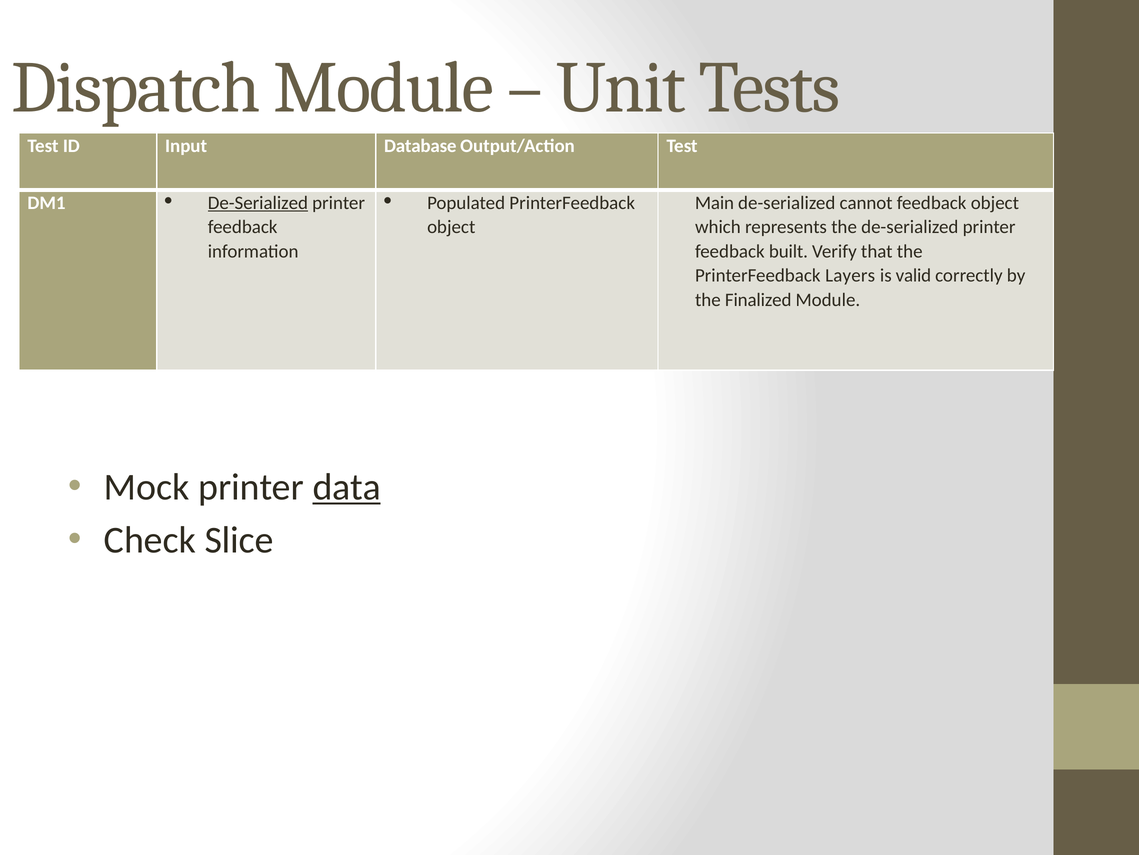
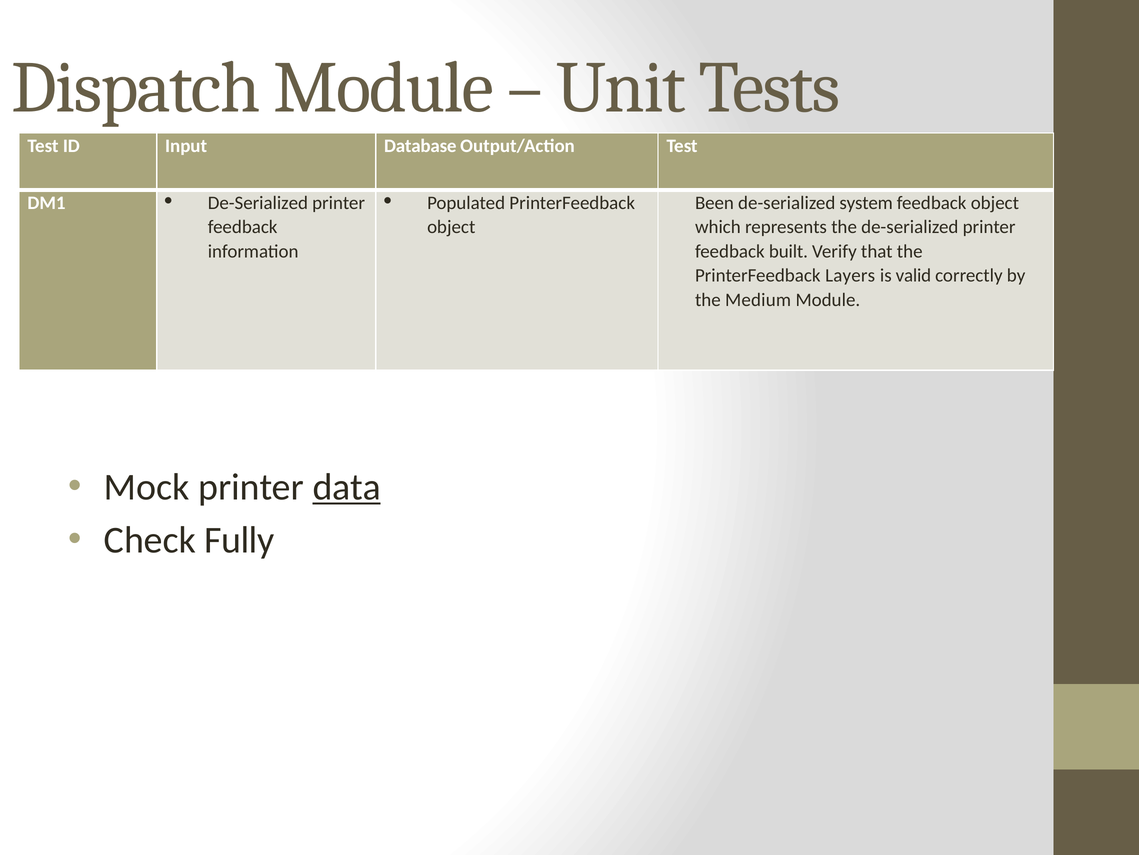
De-Serialized underline: present -> none (258, 203)
Main: Main -> Been (714, 203)
cannot: cannot -> system (866, 203)
Finalized: Finalized -> Medium (758, 300)
Slice: Slice -> Fully (239, 540)
